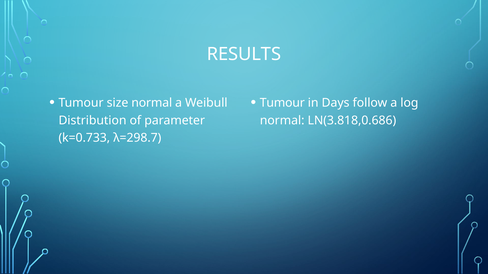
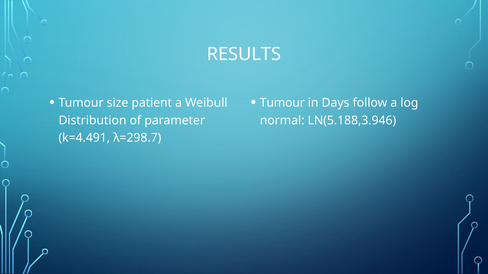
size normal: normal -> patient (152, 103)
LN(3.818,0.686: LN(3.818,0.686 -> LN(5.188,3.946 (352, 121)
k=0.733: k=0.733 -> k=4.491 (84, 138)
